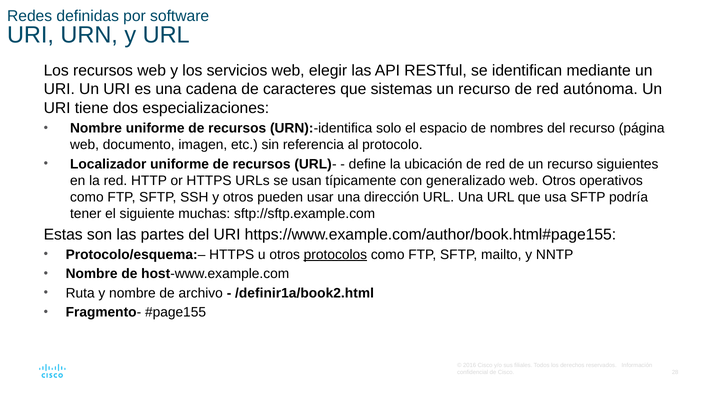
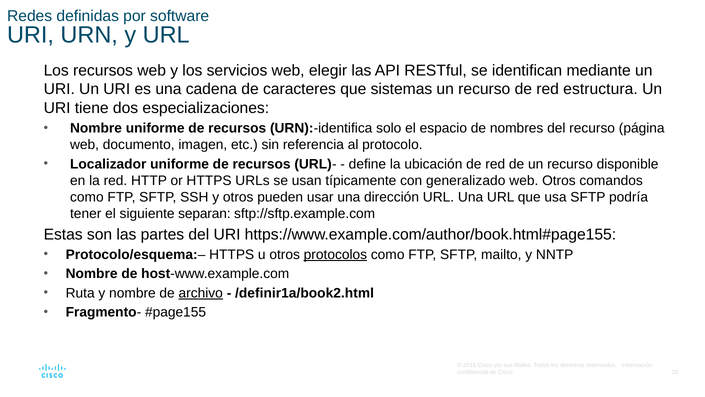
autónoma: autónoma -> estructura (601, 89)
siguientes: siguientes -> disponible (628, 164)
operativos: operativos -> comandos (611, 180)
muchas: muchas -> separan (204, 213)
archivo underline: none -> present (201, 293)
